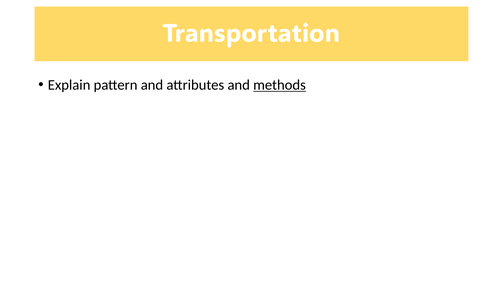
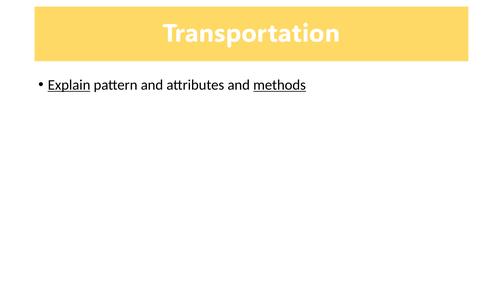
Explain underline: none -> present (69, 85)
